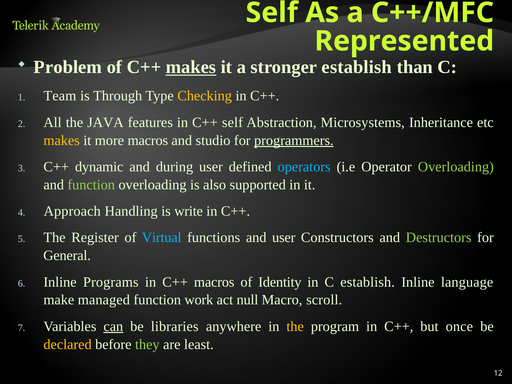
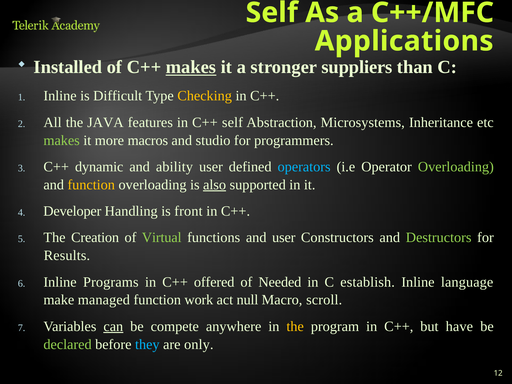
Represented: Represented -> Applications (404, 41)
Problem: Problem -> Installed (68, 67)
stronger establish: establish -> suppliers (357, 67)
Team: Team -> Inline (60, 96)
Through: Through -> Difficult (118, 96)
makes colour: yellow -> light green (62, 140)
programmers underline: present -> none (294, 140)
during: during -> ability (174, 167)
function colour: light green -> yellow (91, 185)
also underline: none -> present (215, 185)
Approach: Approach -> Developer (72, 211)
write: write -> front (188, 211)
Register: Register -> Creation (95, 238)
Virtual colour: light blue -> light green (162, 238)
General: General -> Results (67, 256)
C++ macros: macros -> offered (214, 282)
Identity: Identity -> Needed (280, 282)
libraries: libraries -> compete (175, 326)
once: once -> have (459, 326)
declared colour: yellow -> light green (68, 344)
they colour: light green -> light blue (147, 344)
least: least -> only (199, 344)
